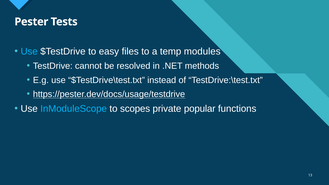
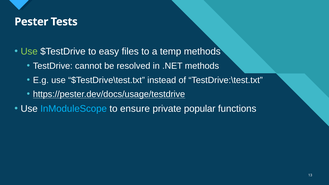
Use colour: light blue -> light green (29, 52)
temp modules: modules -> methods (202, 52)
scopes: scopes -> ensure (135, 109)
